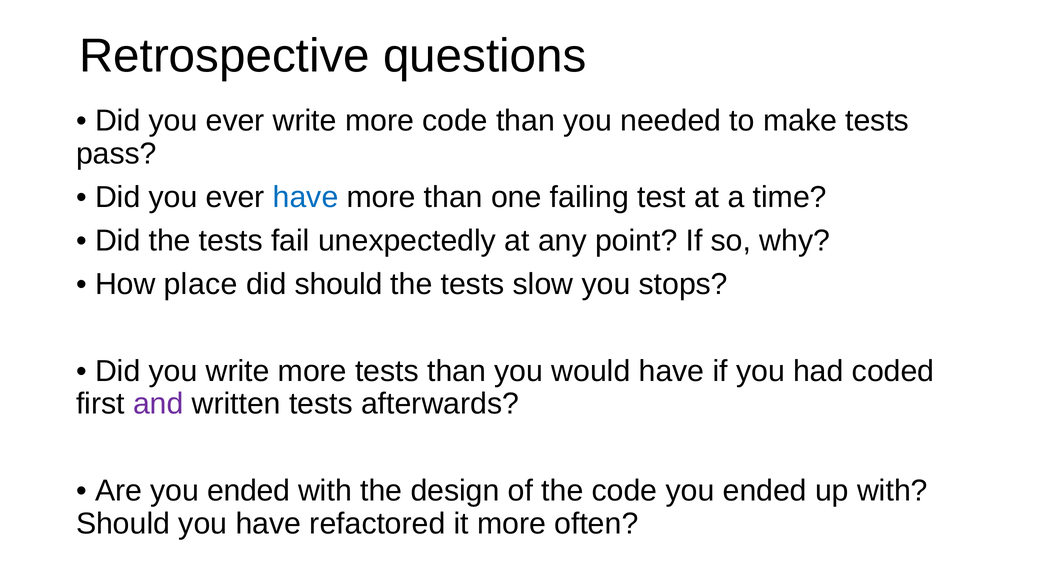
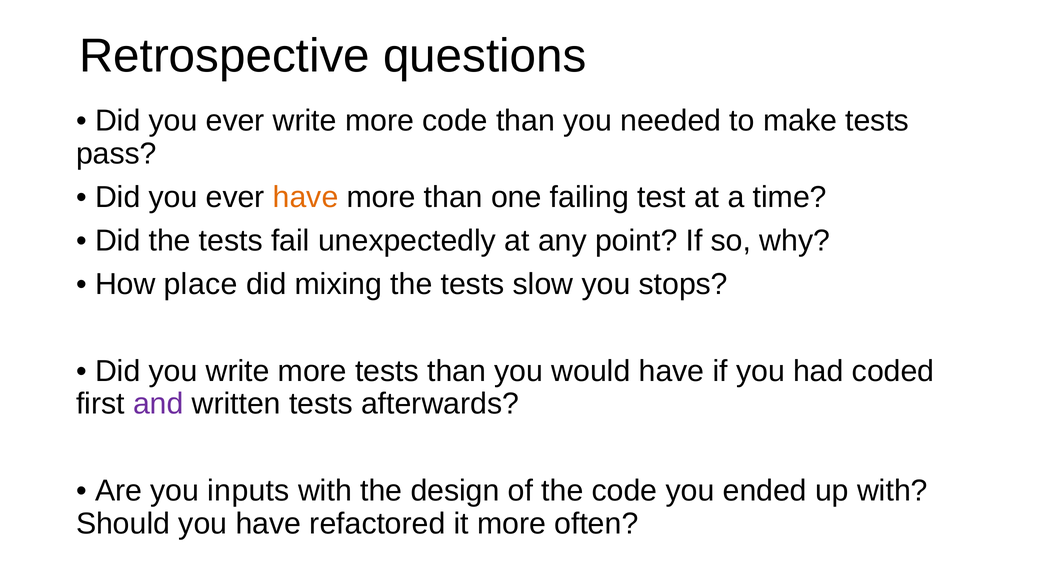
have colour: blue -> orange (306, 197)
did should: should -> mixing (338, 284)
Are you ended: ended -> inputs (248, 491)
